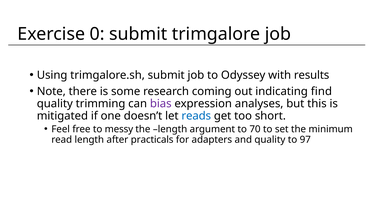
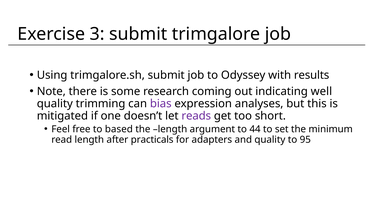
0: 0 -> 3 (97, 34)
find: find -> well (321, 92)
reads colour: blue -> purple (196, 116)
messy: messy -> based (119, 129)
70: 70 -> 44 (255, 129)
97: 97 -> 95 (305, 140)
